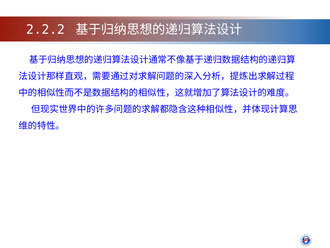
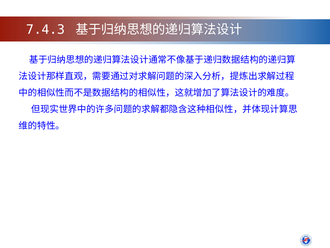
2.2.2: 2.2.2 -> 7.4.3 (45, 29)
